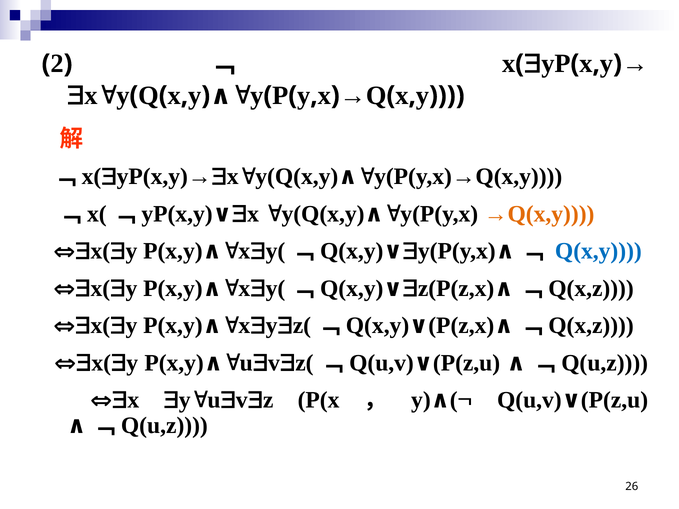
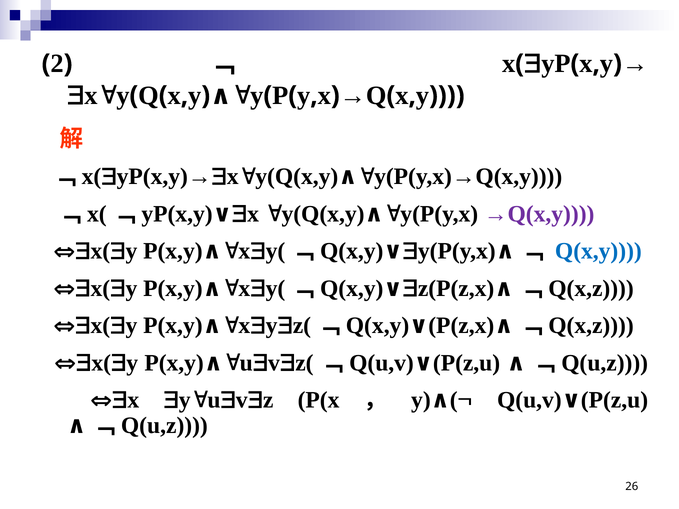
→Q(x,y colour: orange -> purple (539, 214)
